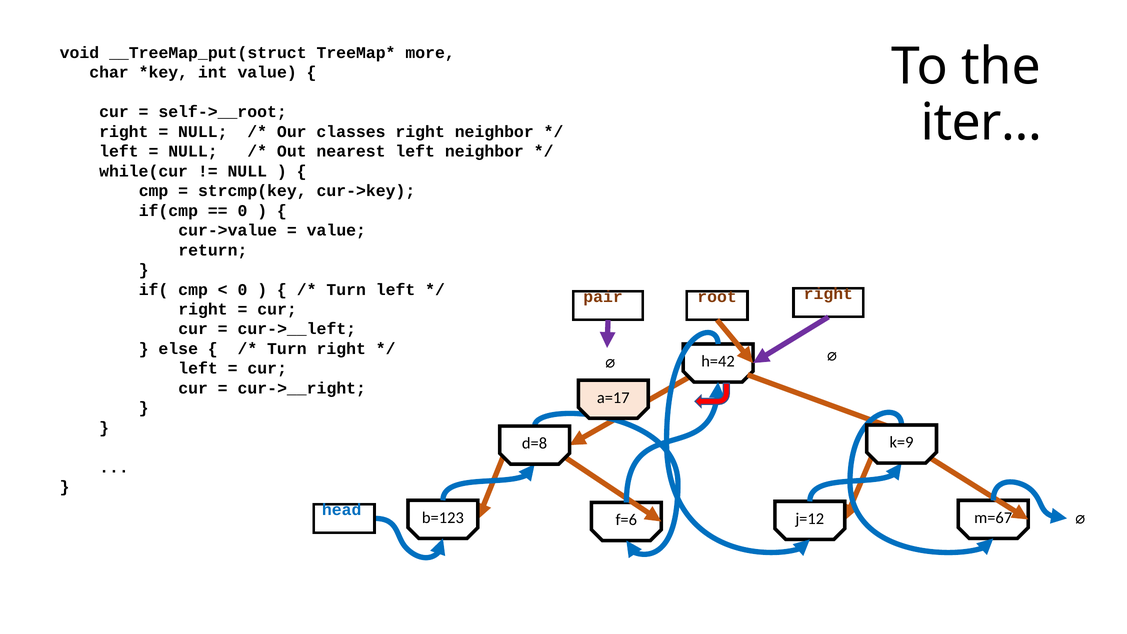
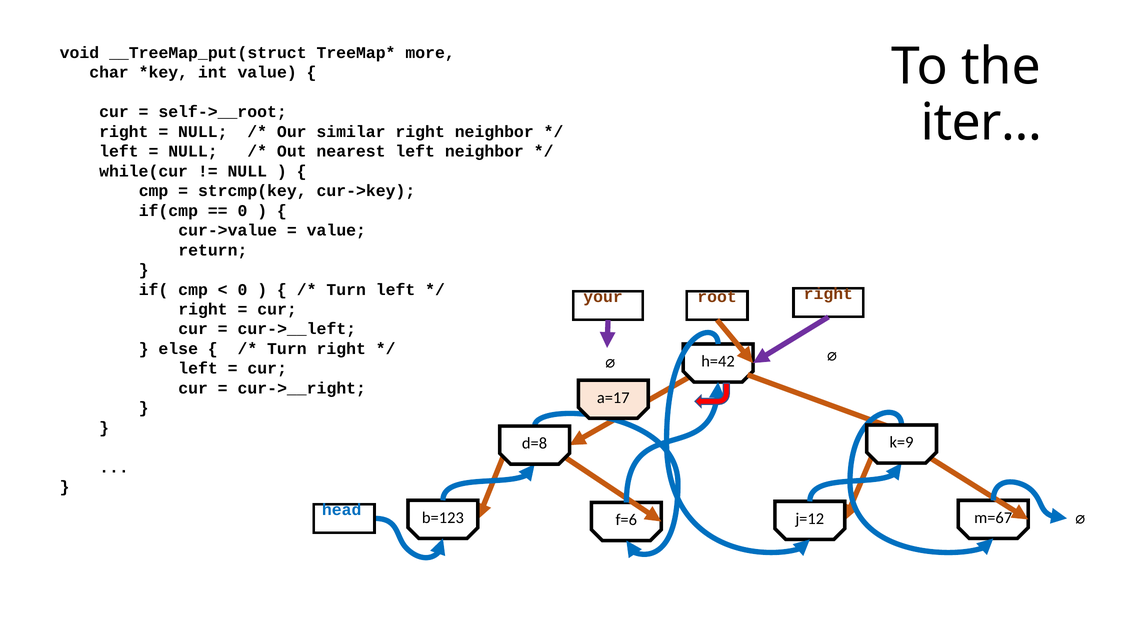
classes: classes -> similar (351, 132)
pair: pair -> your (603, 297)
